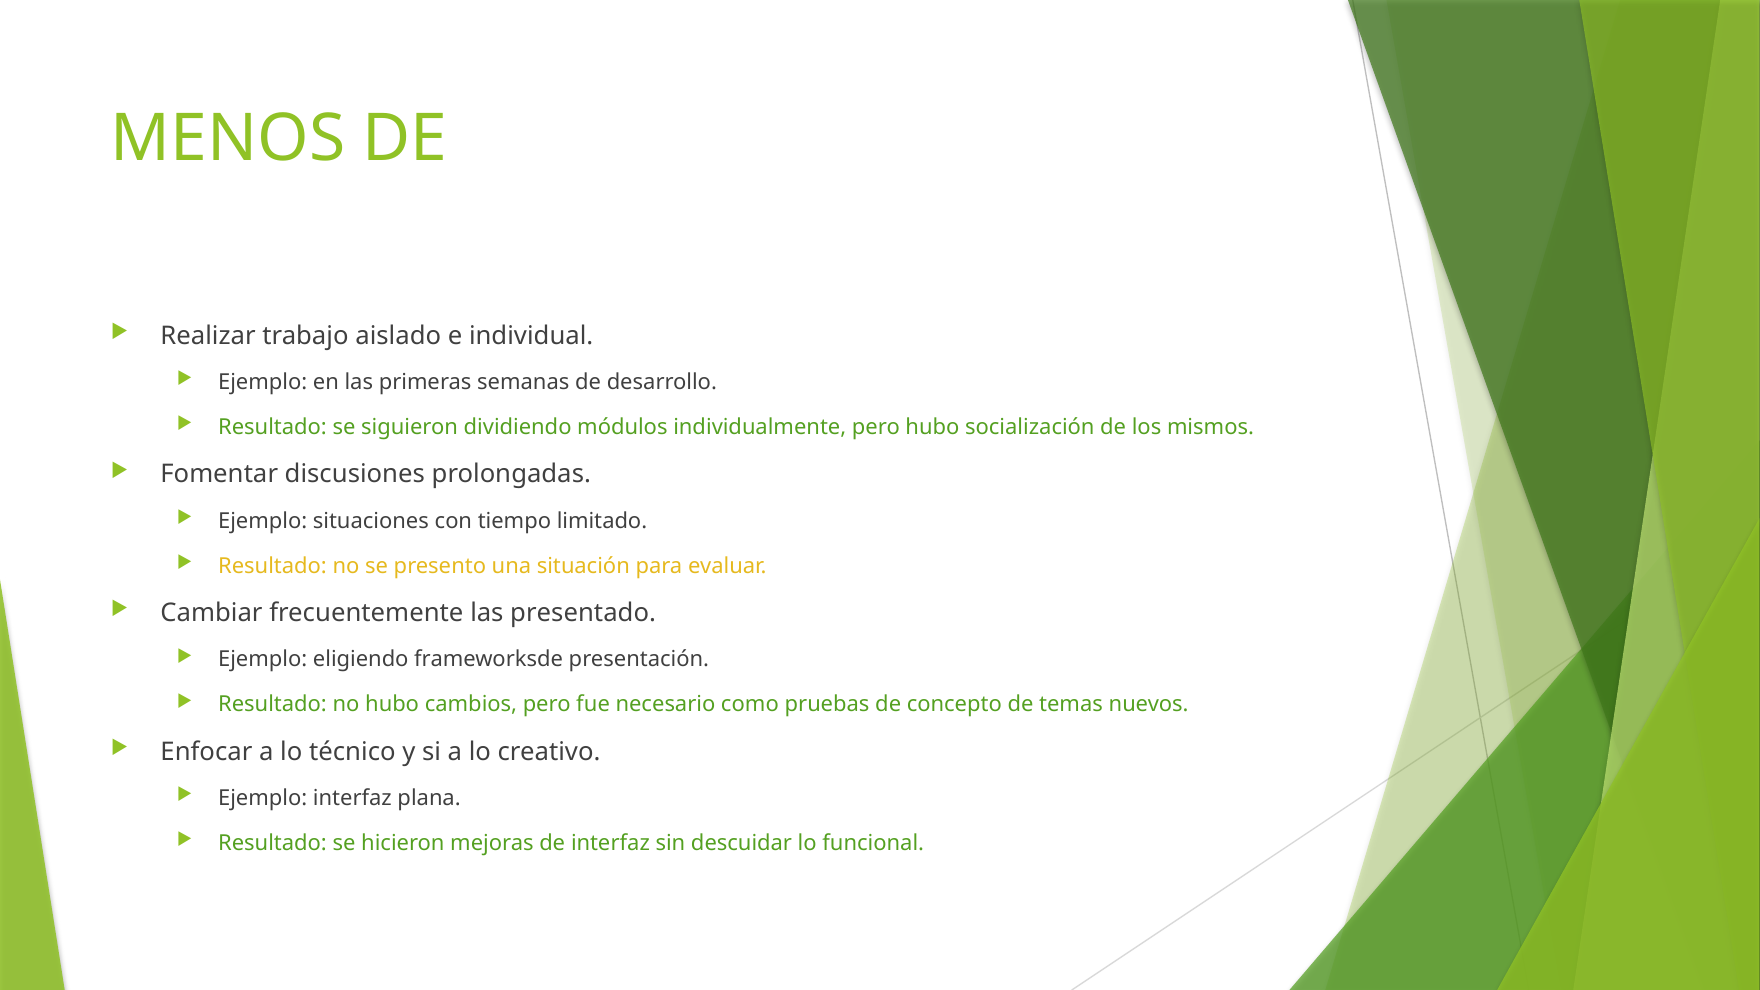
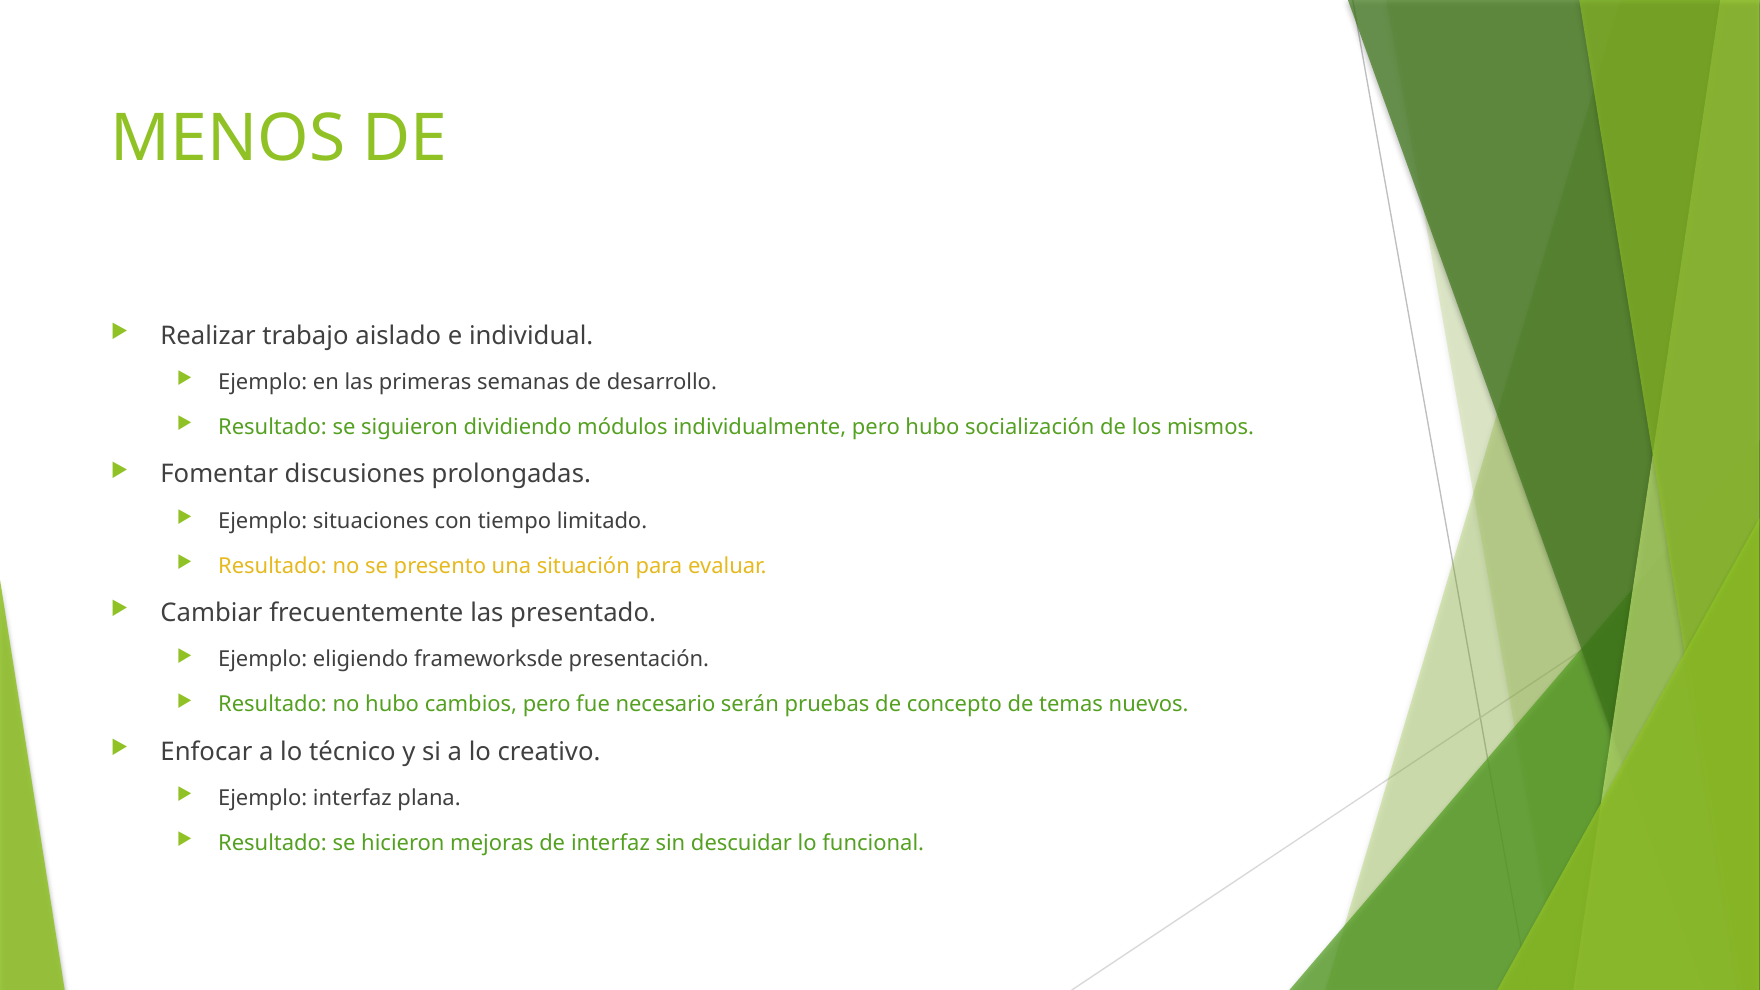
como: como -> serán (750, 704)
